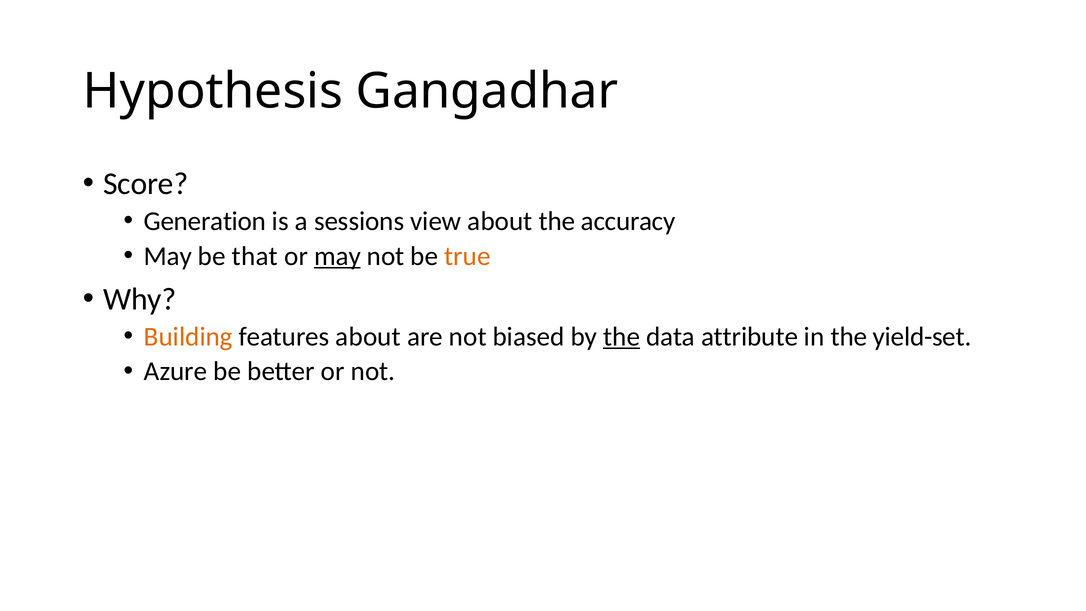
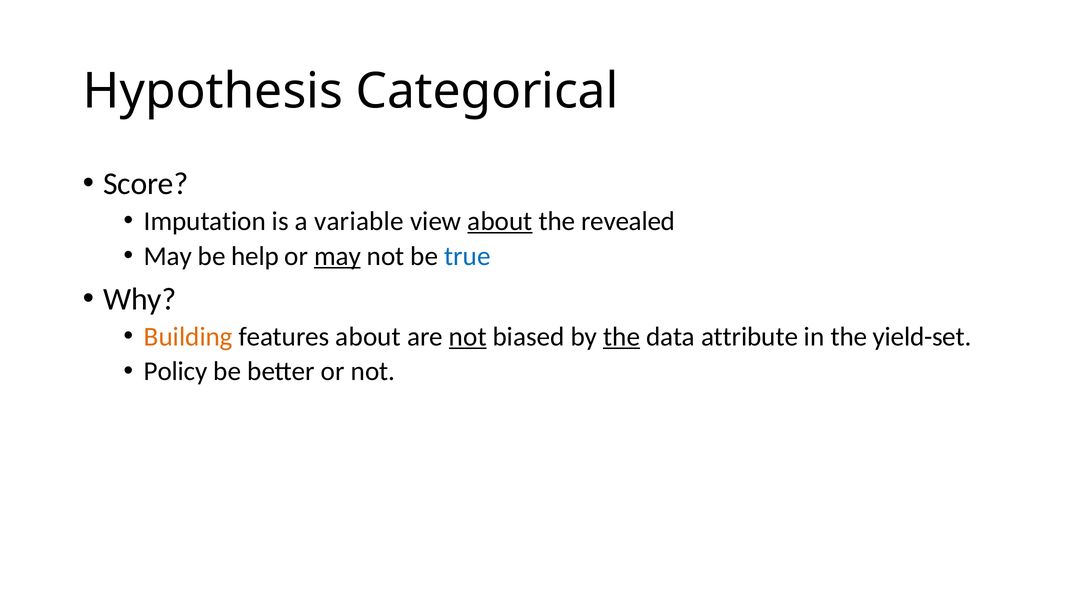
Gangadhar: Gangadhar -> Categorical (487, 91)
Generation: Generation -> Imputation (205, 221)
sessions: sessions -> variable (359, 221)
about underline: none -> present (500, 221)
accuracy: accuracy -> revealed (628, 221)
that: that -> help (255, 256)
true colour: orange -> blue (468, 256)
not underline: none -> present (468, 336)
Azure: Azure -> Policy (176, 371)
